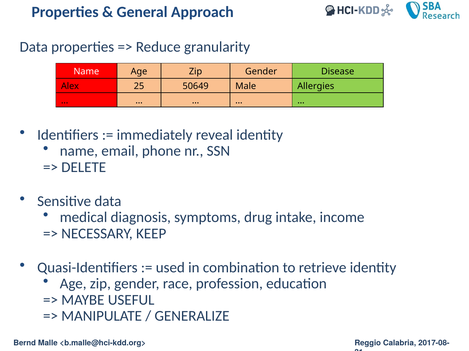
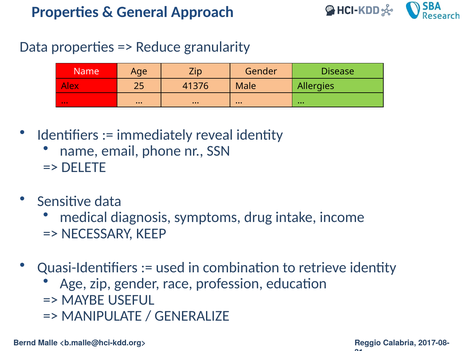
50649: 50649 -> 41376 (196, 86)
